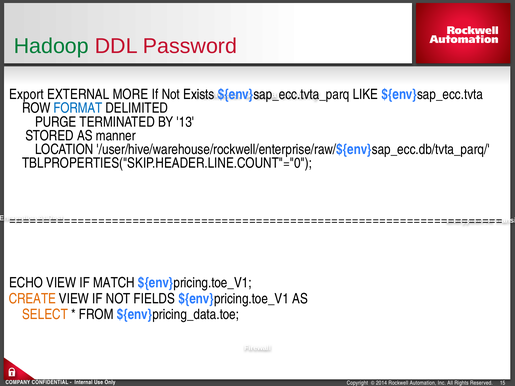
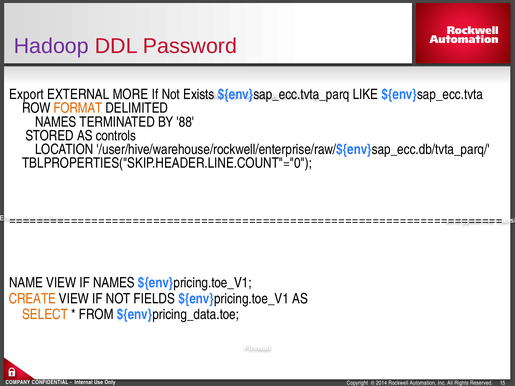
Hadoop colour: green -> purple (51, 46)
FORMAT colour: blue -> orange (78, 108)
PURGE: PURGE -> NAMES (56, 122)
13: 13 -> 88 (185, 122)
manner: manner -> controls (116, 136)
ECHO: ECHO -> NAME (26, 283)
IF MATCH: MATCH -> NAMES (114, 283)
